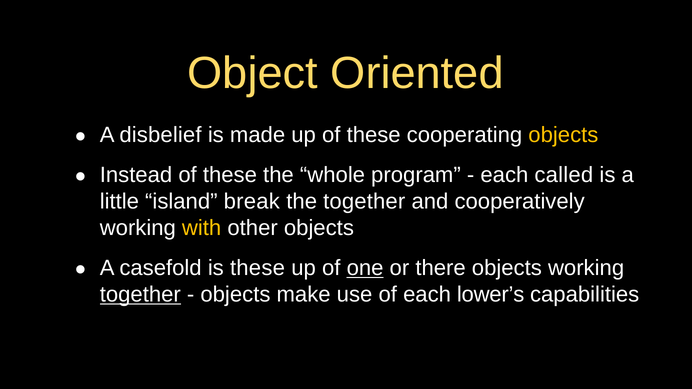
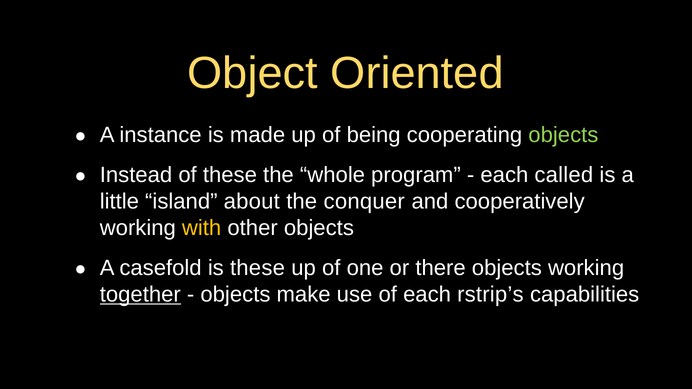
disbelief: disbelief -> instance (161, 135)
up of these: these -> being (374, 135)
objects colour: yellow -> light green (563, 135)
break: break -> about (252, 202)
the together: together -> conquer (364, 202)
one underline: present -> none (365, 268)
lower’s: lower’s -> rstrip’s (490, 295)
